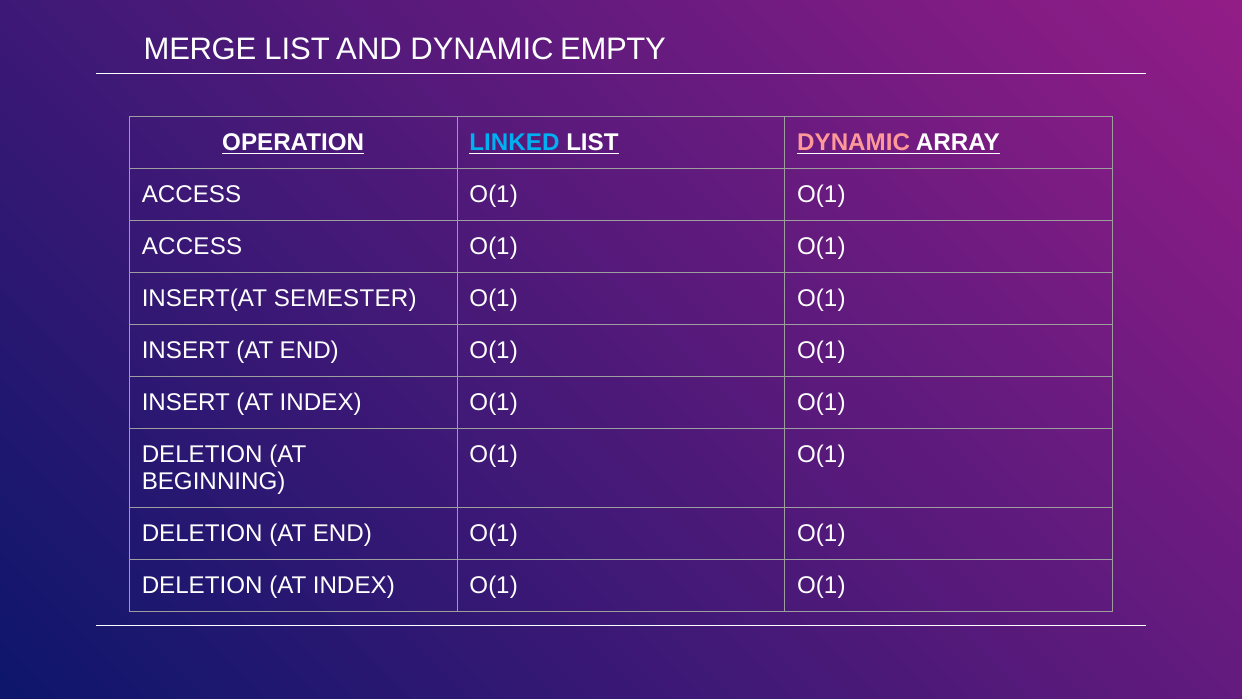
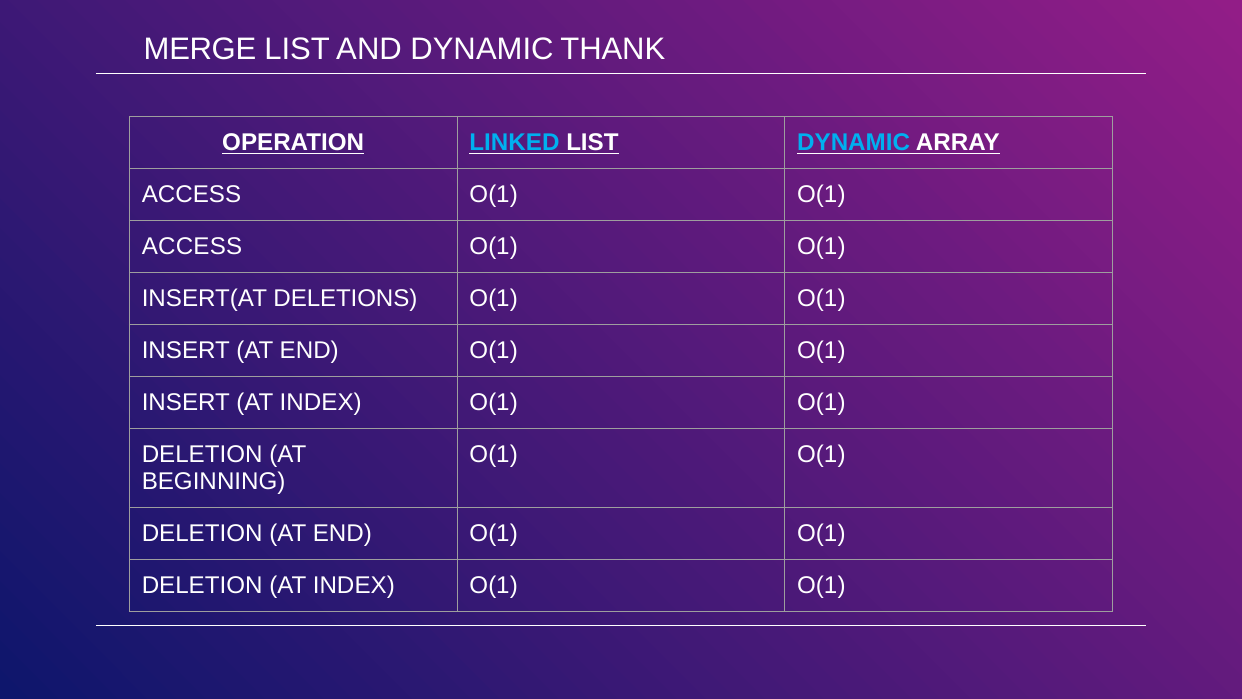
EMPTY: EMPTY -> THANK (613, 50)
DYNAMIC colour: pink -> light blue (854, 143)
SEMESTER: SEMESTER -> DELETIONS (345, 299)
